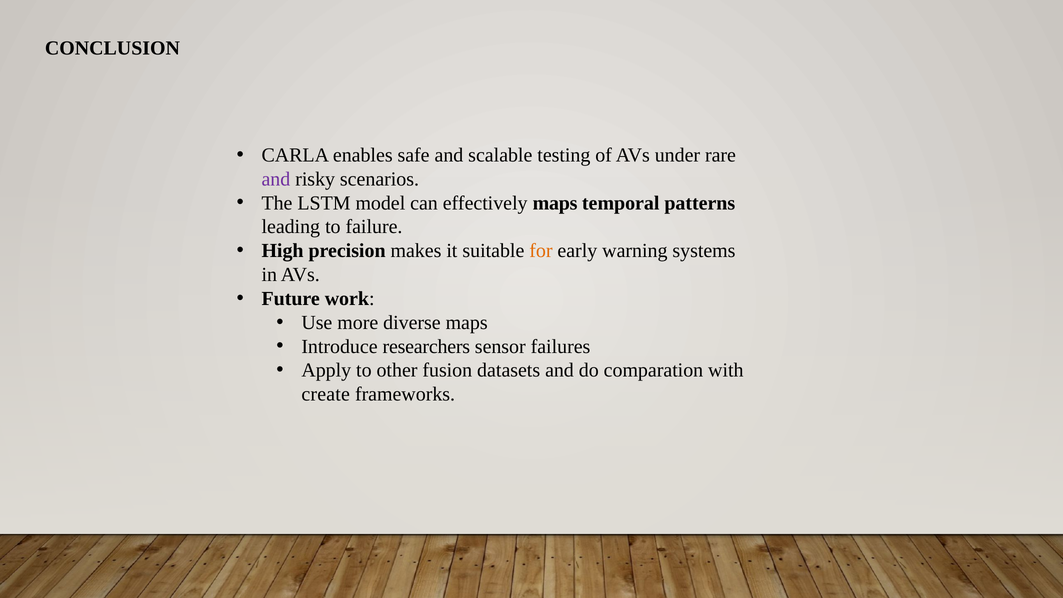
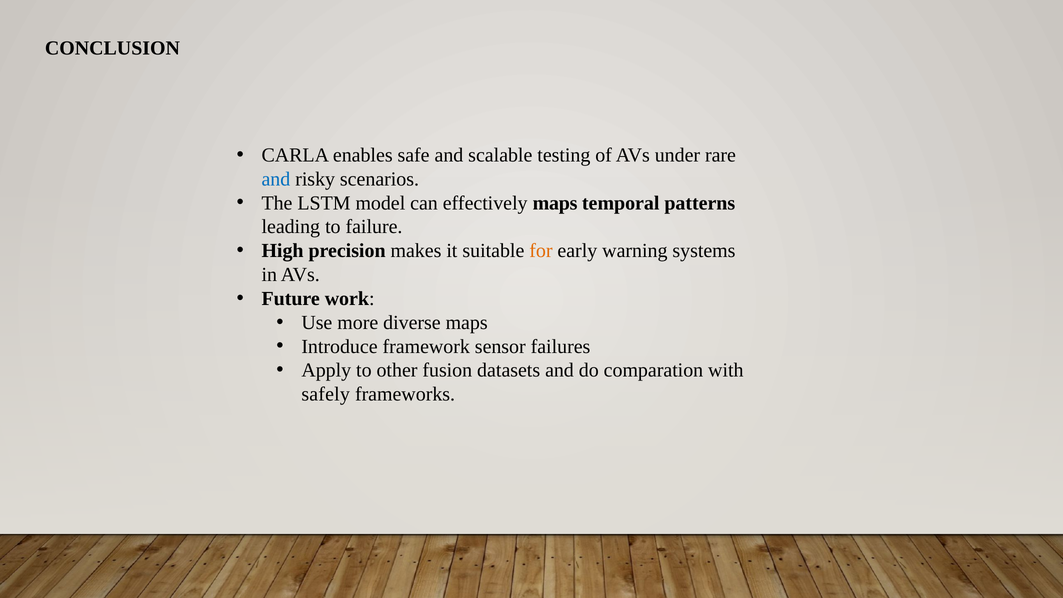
and colour: purple -> blue (276, 179)
researchers: researchers -> framework (426, 346)
create: create -> safely (326, 394)
